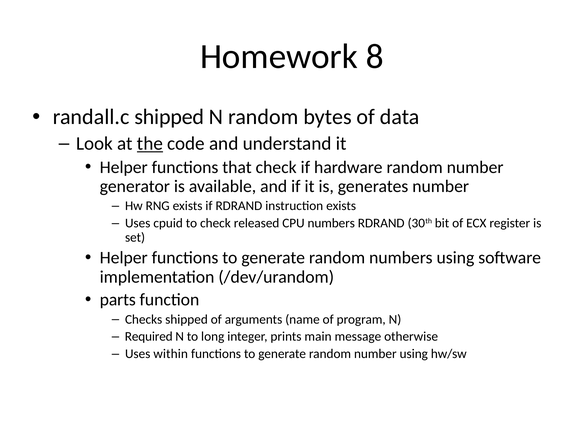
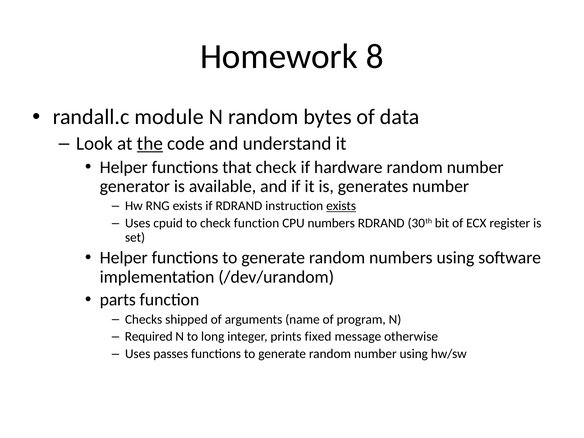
randall.c shipped: shipped -> module (169, 117)
exists underline: none -> present (341, 206)
check released: released -> function (256, 223)
main: main -> fixed (318, 336)
within: within -> passes (171, 354)
